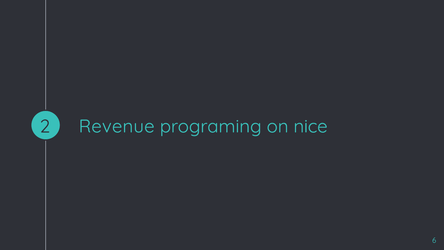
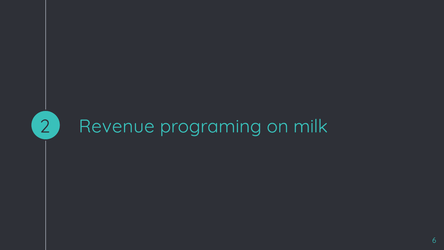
nice: nice -> milk (311, 126)
